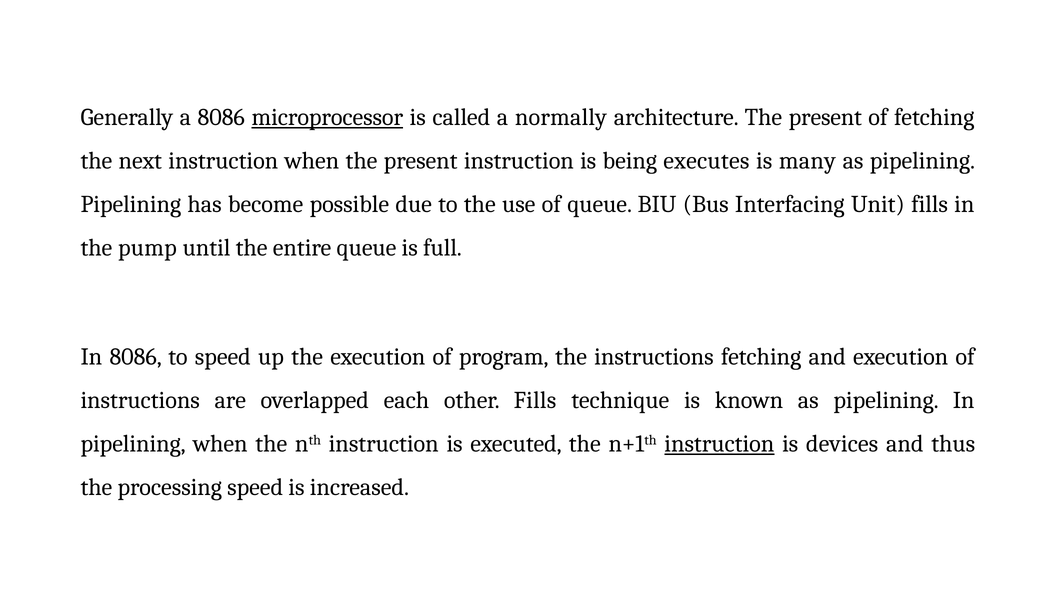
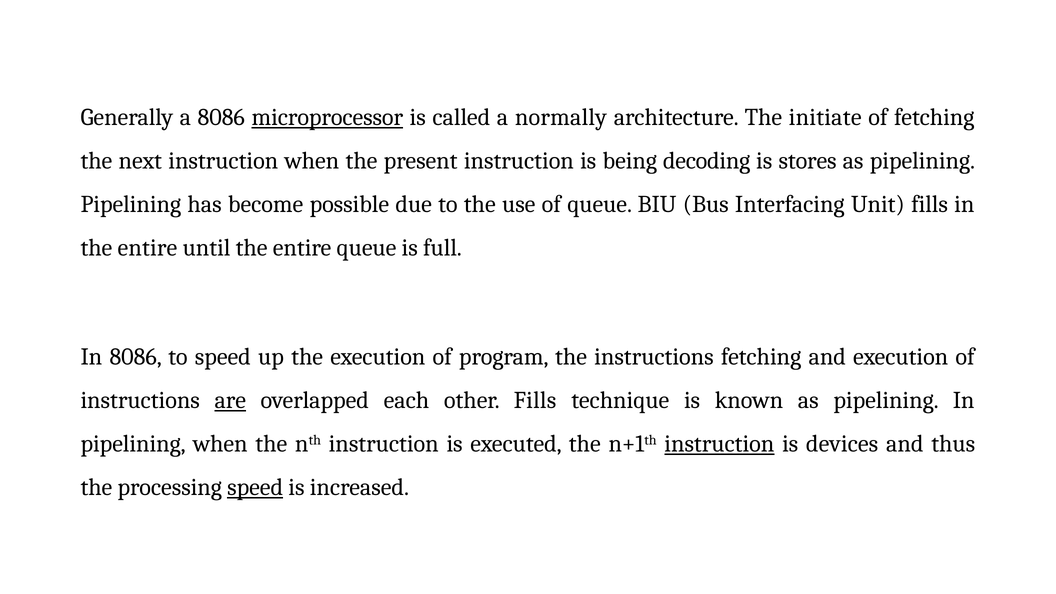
architecture The present: present -> initiate (825, 117)
executes: executes -> decoding (707, 161)
many: many -> stores (808, 161)
pump: pump -> entire (147, 248)
are underline: none -> present (230, 400)
speed underline: none -> present (255, 487)
